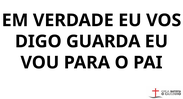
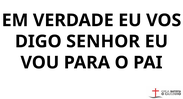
GUARDA: GUARDA -> SENHOR (103, 42)
